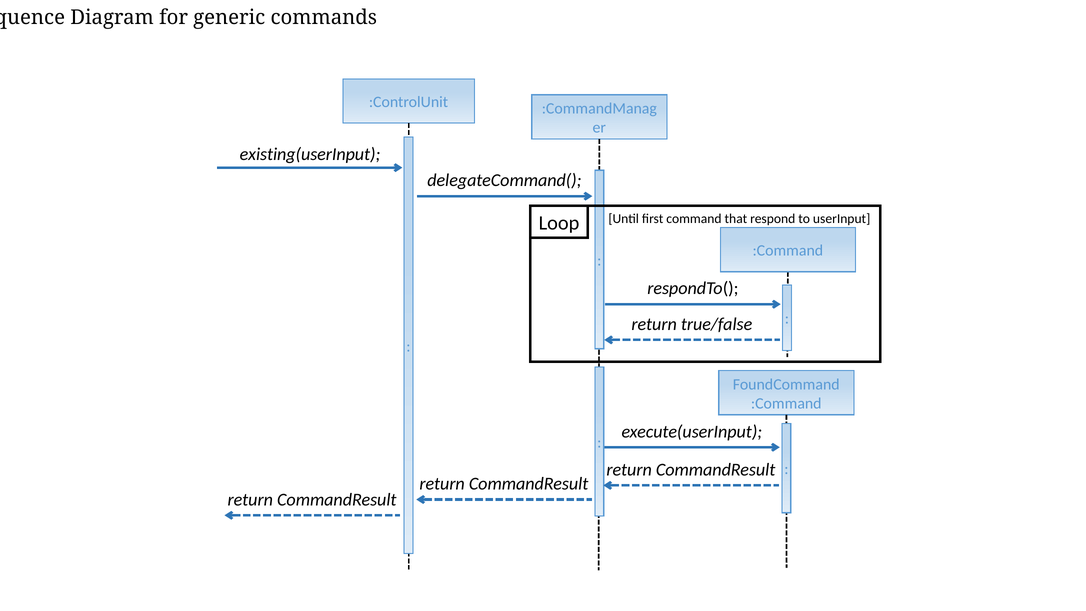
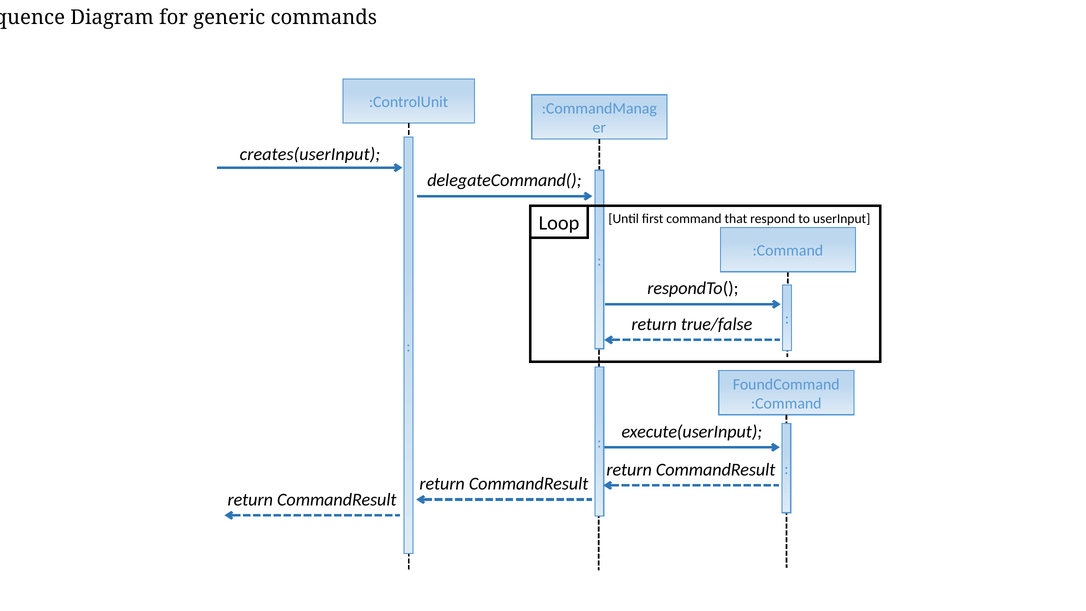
existing(userInput: existing(userInput -> creates(userInput (310, 154)
